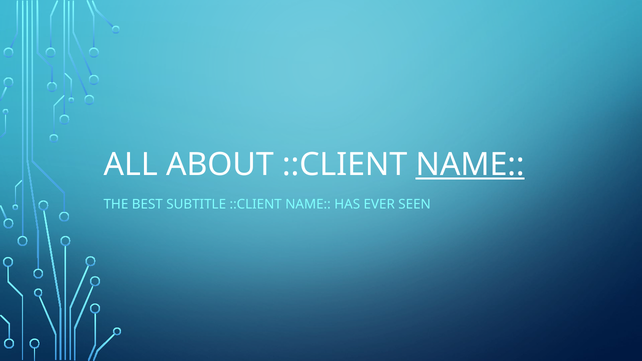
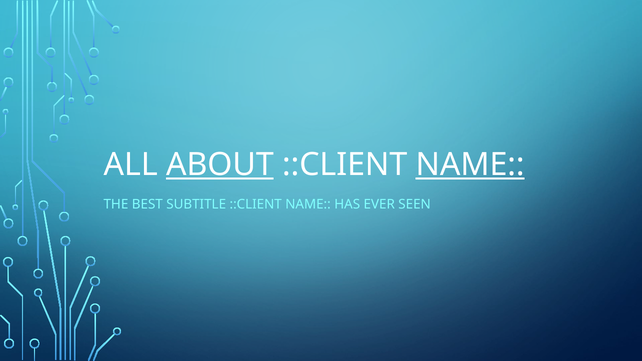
ABOUT underline: none -> present (220, 165)
